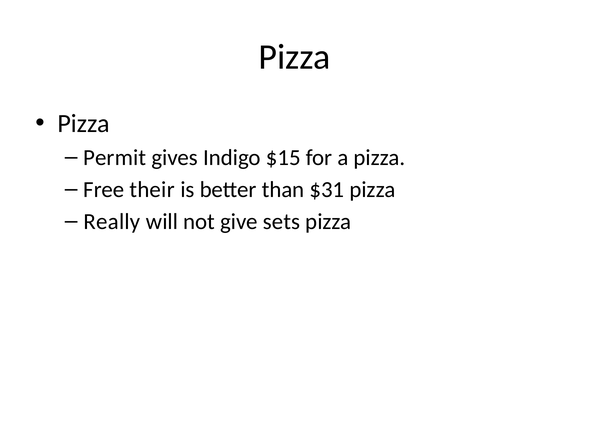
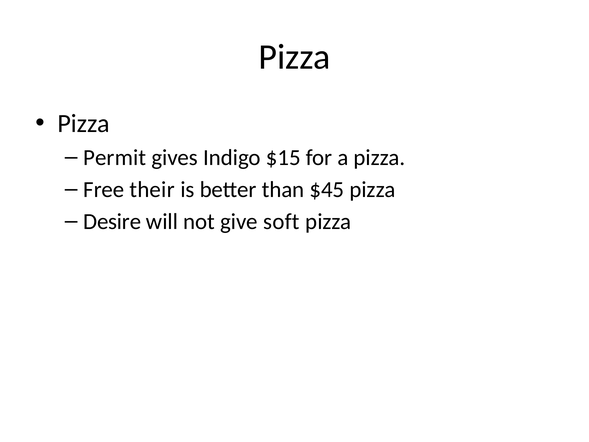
$31: $31 -> $45 (327, 189)
Really: Really -> Desire (112, 221)
sets: sets -> soft (281, 221)
